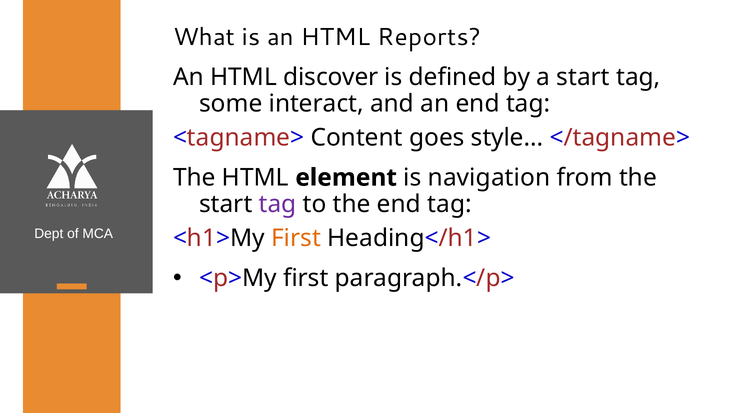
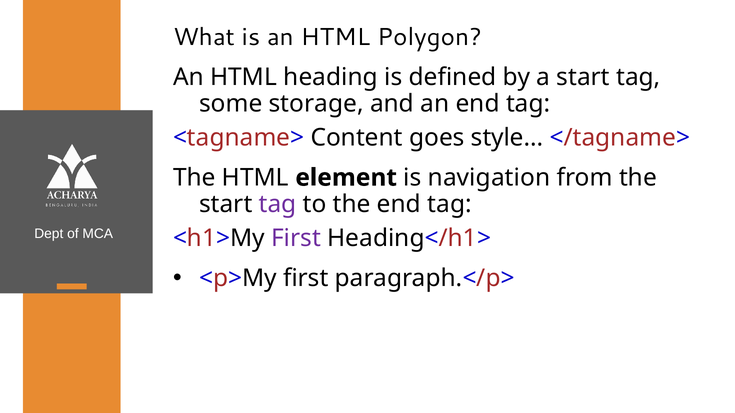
Reports: Reports -> Polygon (430, 37)
discover: discover -> heading (331, 77)
interact: interact -> storage (316, 104)
First colour: orange -> purple (296, 238)
